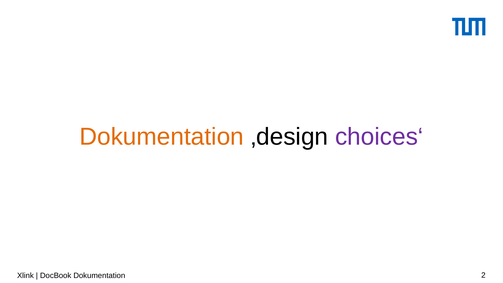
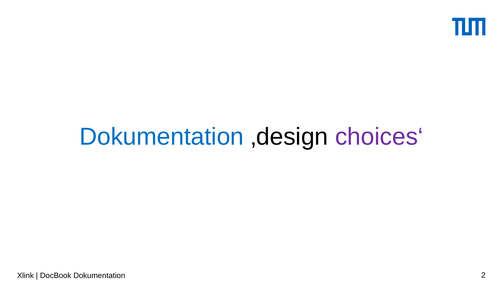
Dokumentation colour: orange -> blue (162, 137)
